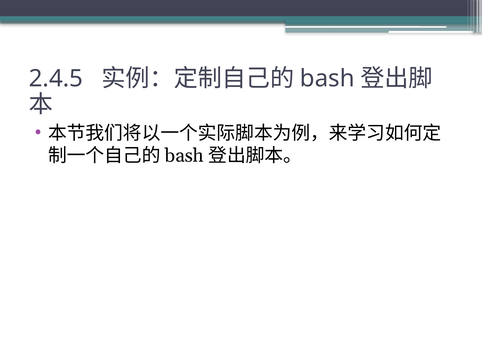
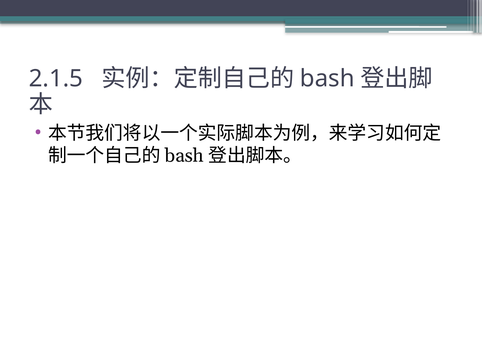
2.4.5: 2.4.5 -> 2.1.5 (56, 79)
